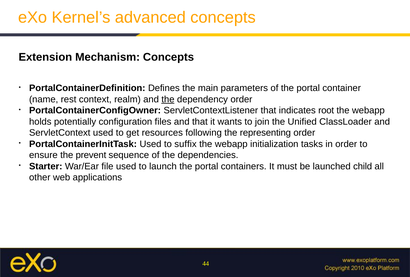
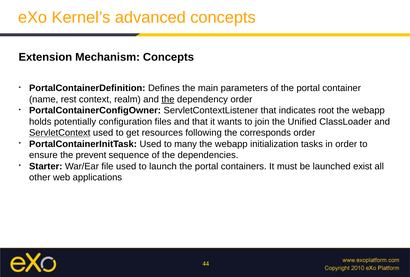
ServletContext underline: none -> present (60, 133)
representing: representing -> corresponds (265, 133)
suffix: suffix -> many (186, 144)
child: child -> exist (363, 167)
